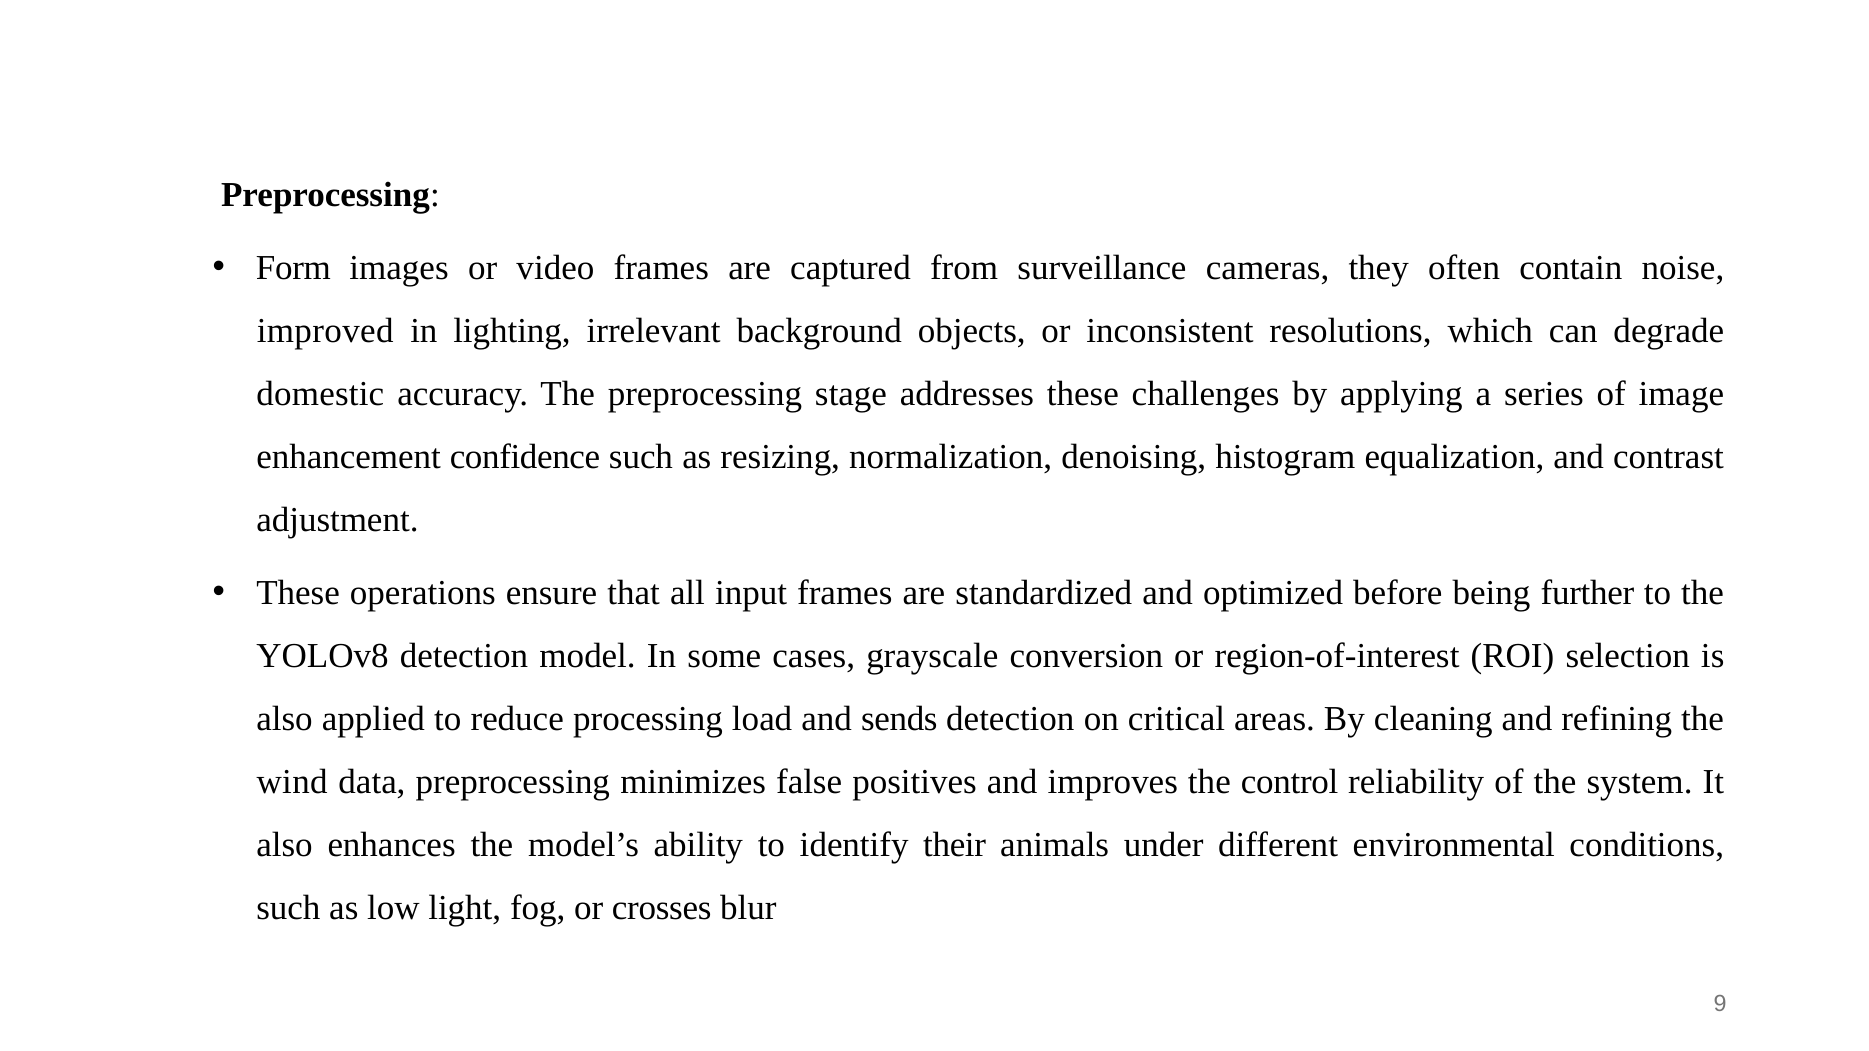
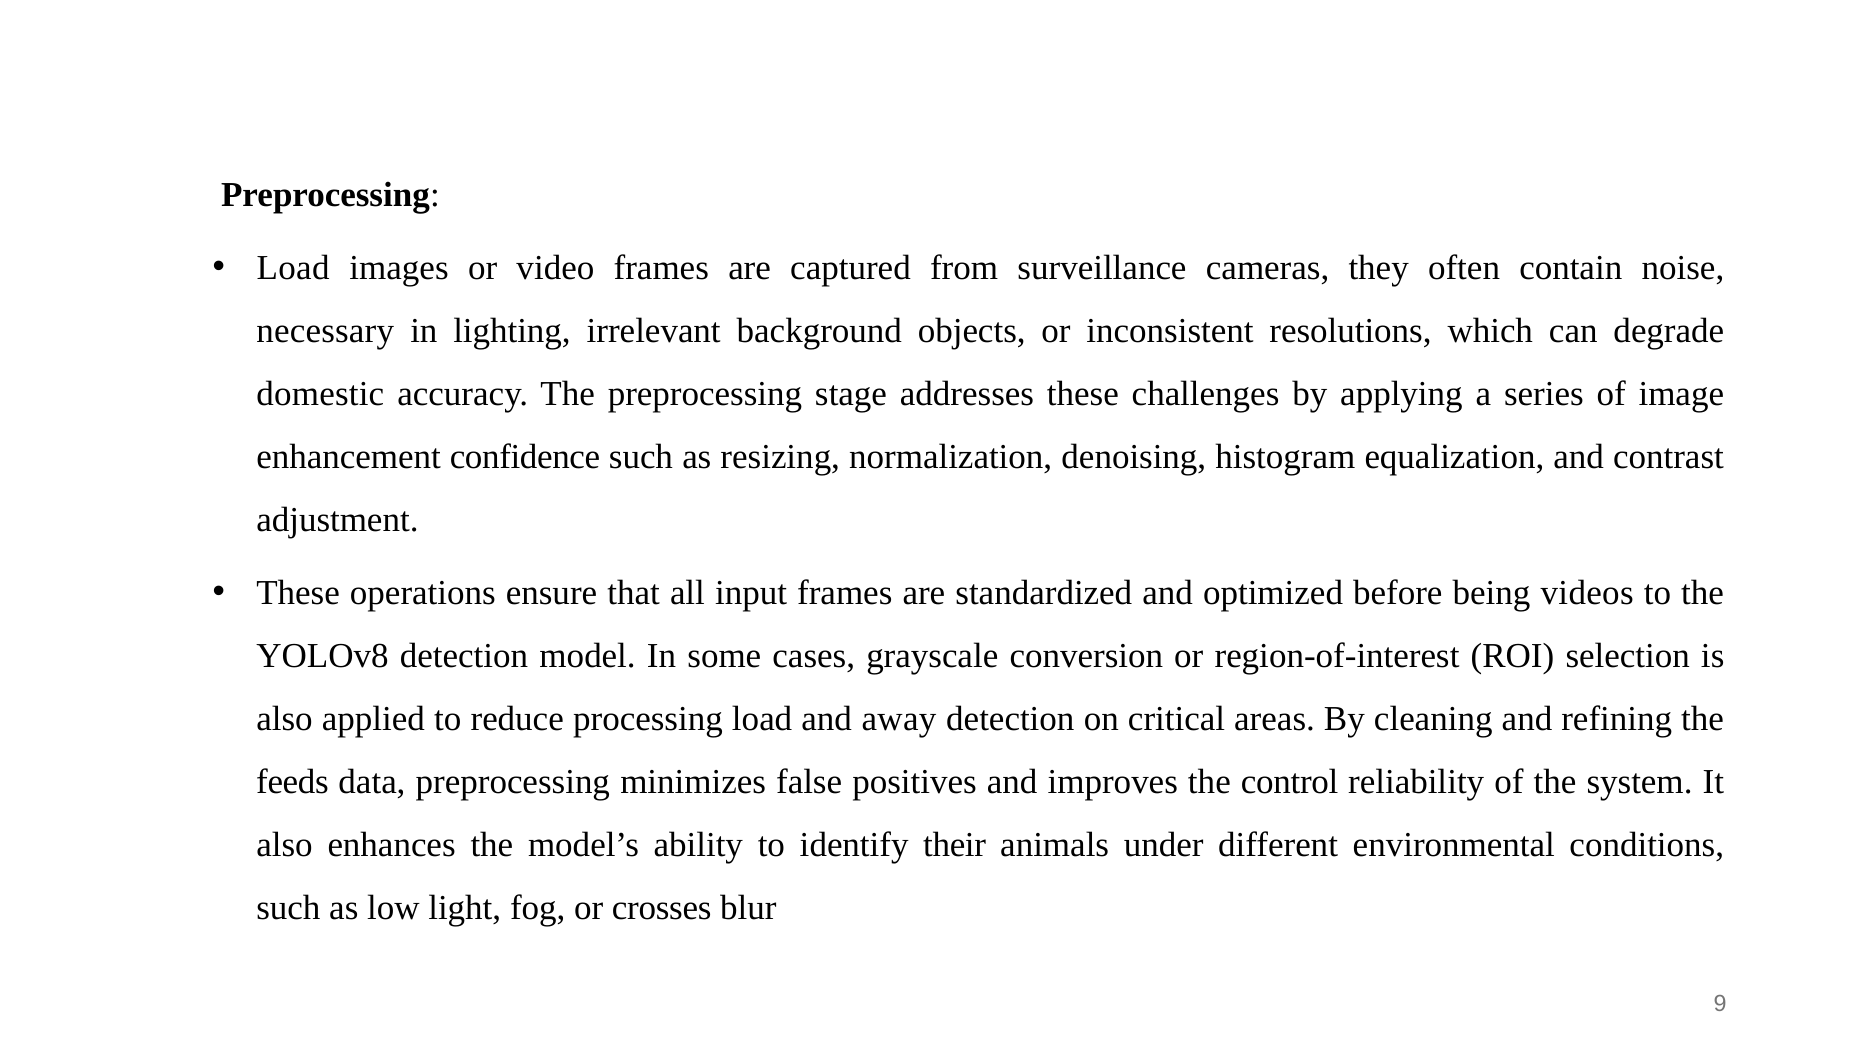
Form: Form -> Load (293, 268)
improved: improved -> necessary (325, 331)
further: further -> videos (1587, 593)
sends: sends -> away (899, 719)
wind: wind -> feeds (292, 782)
